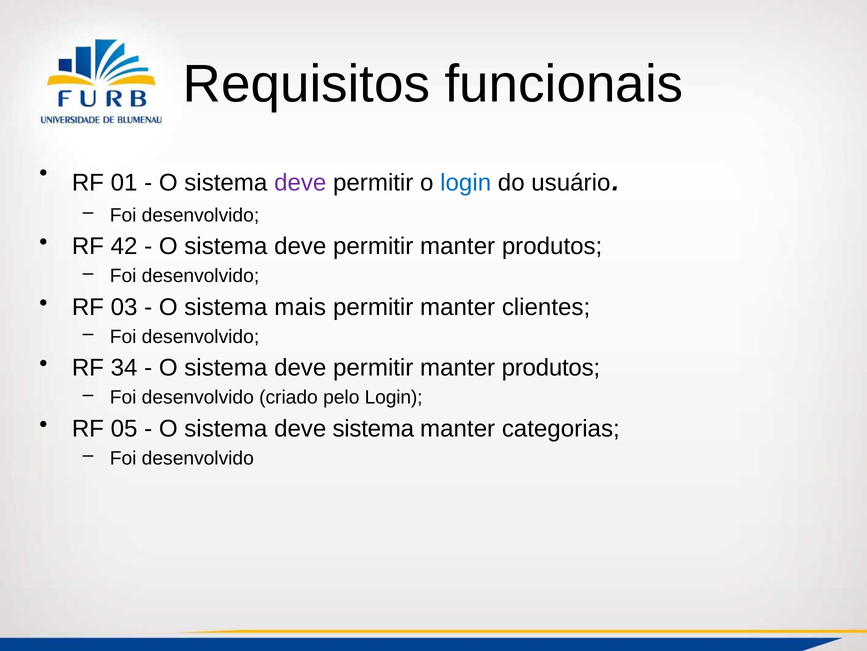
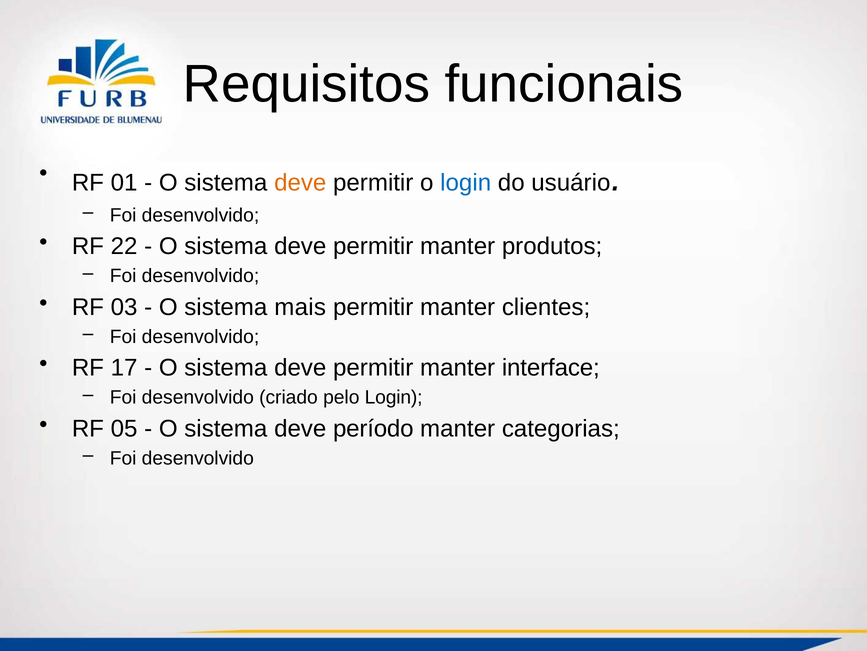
deve colour: purple -> orange (300, 183)
42: 42 -> 22 (124, 246)
34: 34 -> 17 (124, 367)
produtos: produtos -> interface (551, 367)
deve sistema: sistema -> período (373, 428)
